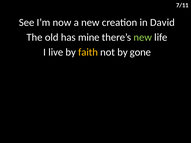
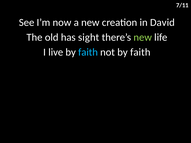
mine: mine -> sight (89, 37)
faith colour: yellow -> light blue (88, 52)
not by gone: gone -> faith (140, 52)
